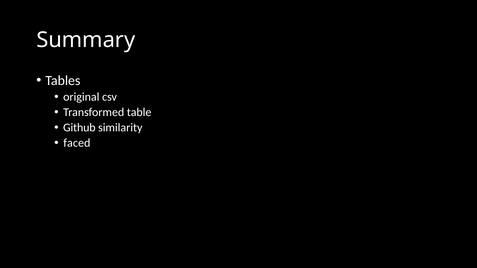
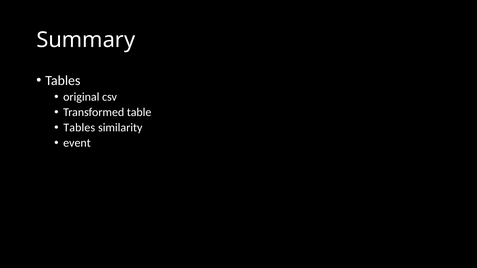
Github: Github -> Tables (79, 128)
faced: faced -> event (77, 143)
